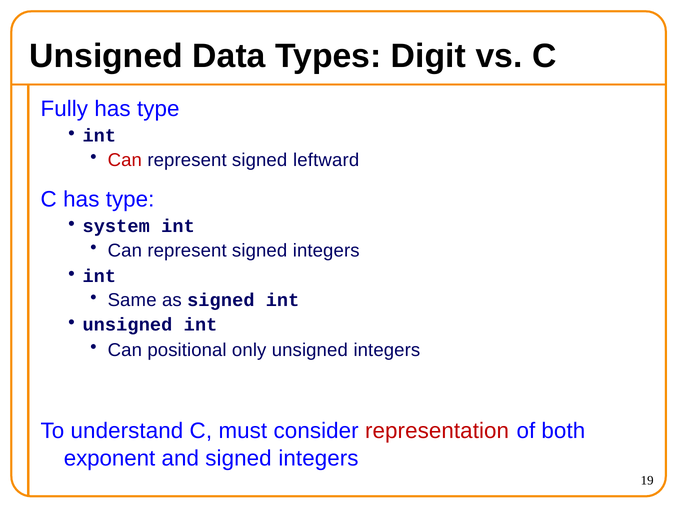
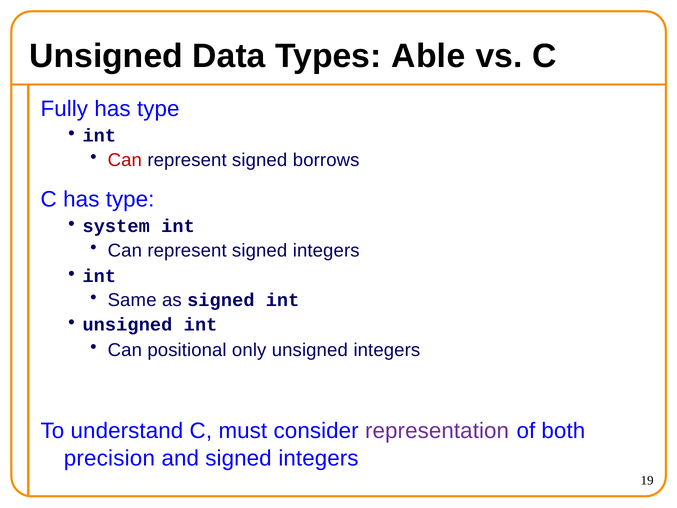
Digit: Digit -> Able (428, 56)
leftward: leftward -> borrows (326, 160)
representation colour: red -> purple (437, 431)
exponent: exponent -> precision (109, 459)
